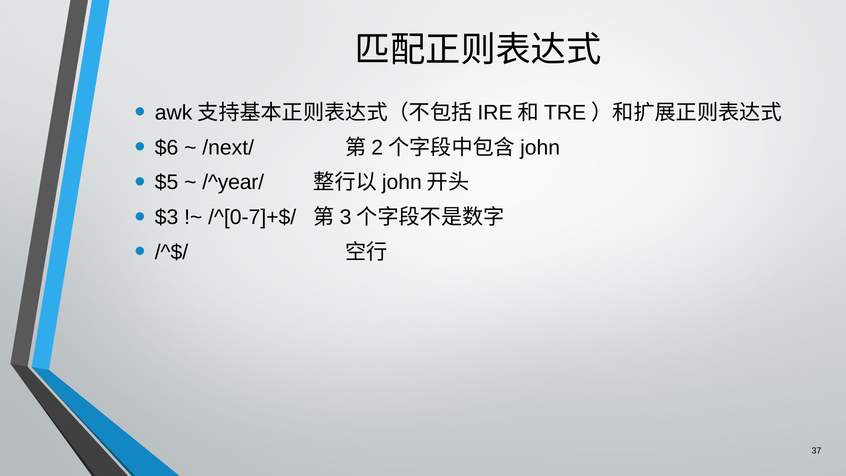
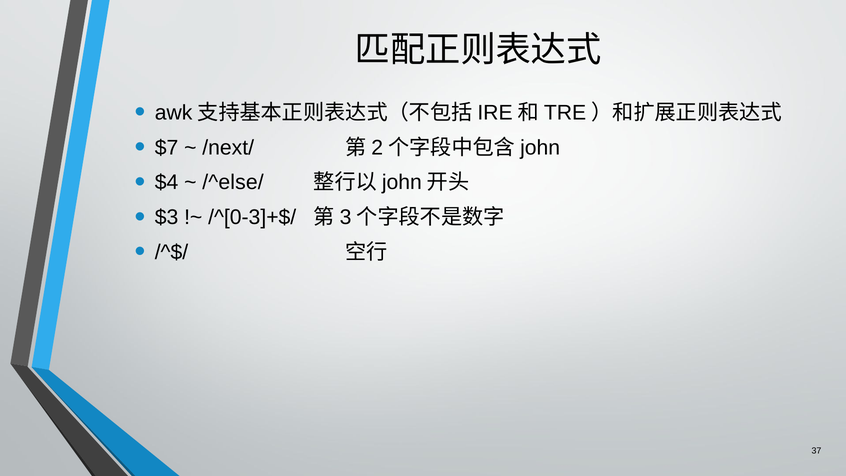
$6: $6 -> $7 (167, 148)
$5: $5 -> $4 (167, 182)
/^year/: /^year/ -> /^else/ (233, 182)
/^[0-7]+$/: /^[0-7]+$/ -> /^[0-3]+$/ (252, 217)
